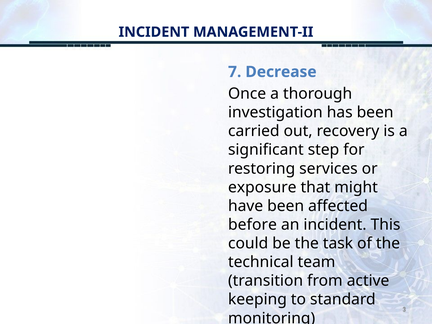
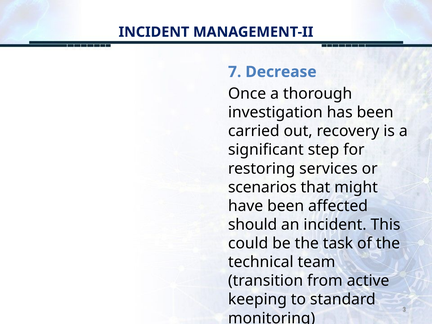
exposure: exposure -> scenarios (262, 187)
before: before -> should (253, 225)
